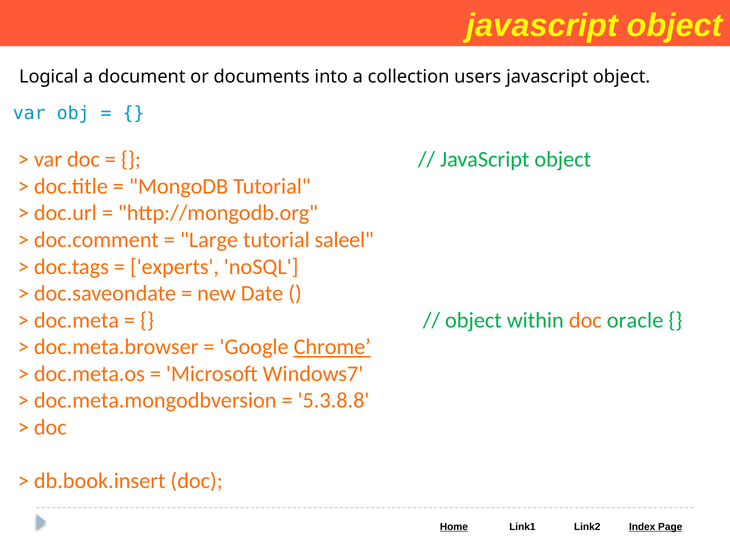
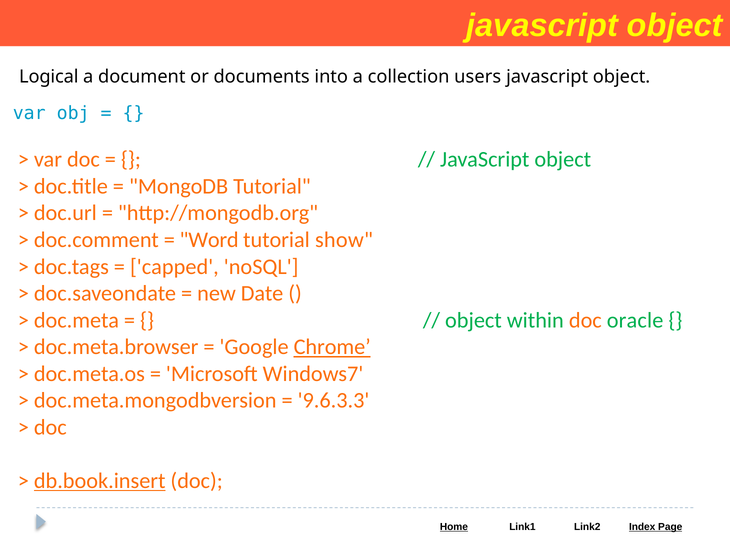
Large: Large -> Word (209, 240)
saleel: saleel -> show (344, 240)
experts: experts -> capped (174, 266)
5.3.8.8: 5.3.8.8 -> 9.6.3.3 (334, 400)
db.book.insert underline: none -> present (100, 481)
